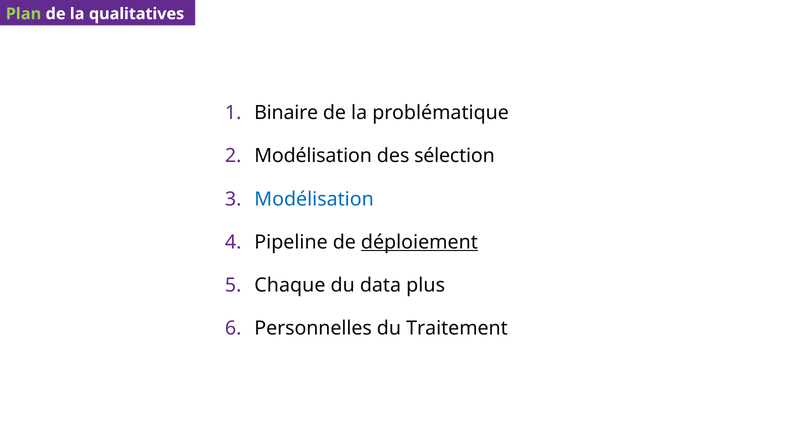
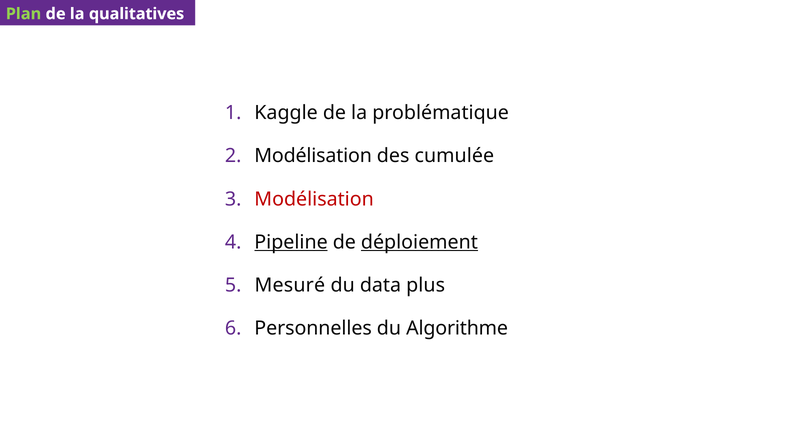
Binaire: Binaire -> Kaggle (286, 113)
sélection: sélection -> cumulée (454, 156)
Modélisation colour: blue -> red (314, 199)
Pipeline underline: none -> present (291, 243)
Chaque: Chaque -> Mesuré (290, 286)
Traitement: Traitement -> Algorithme (457, 329)
